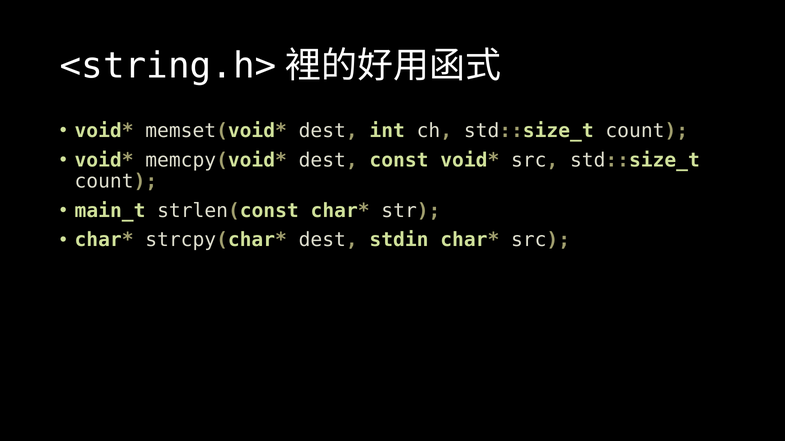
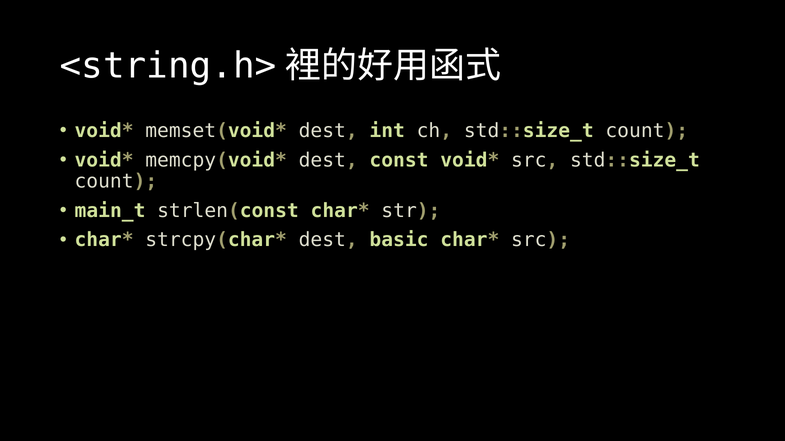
stdin: stdin -> basic (399, 240)
